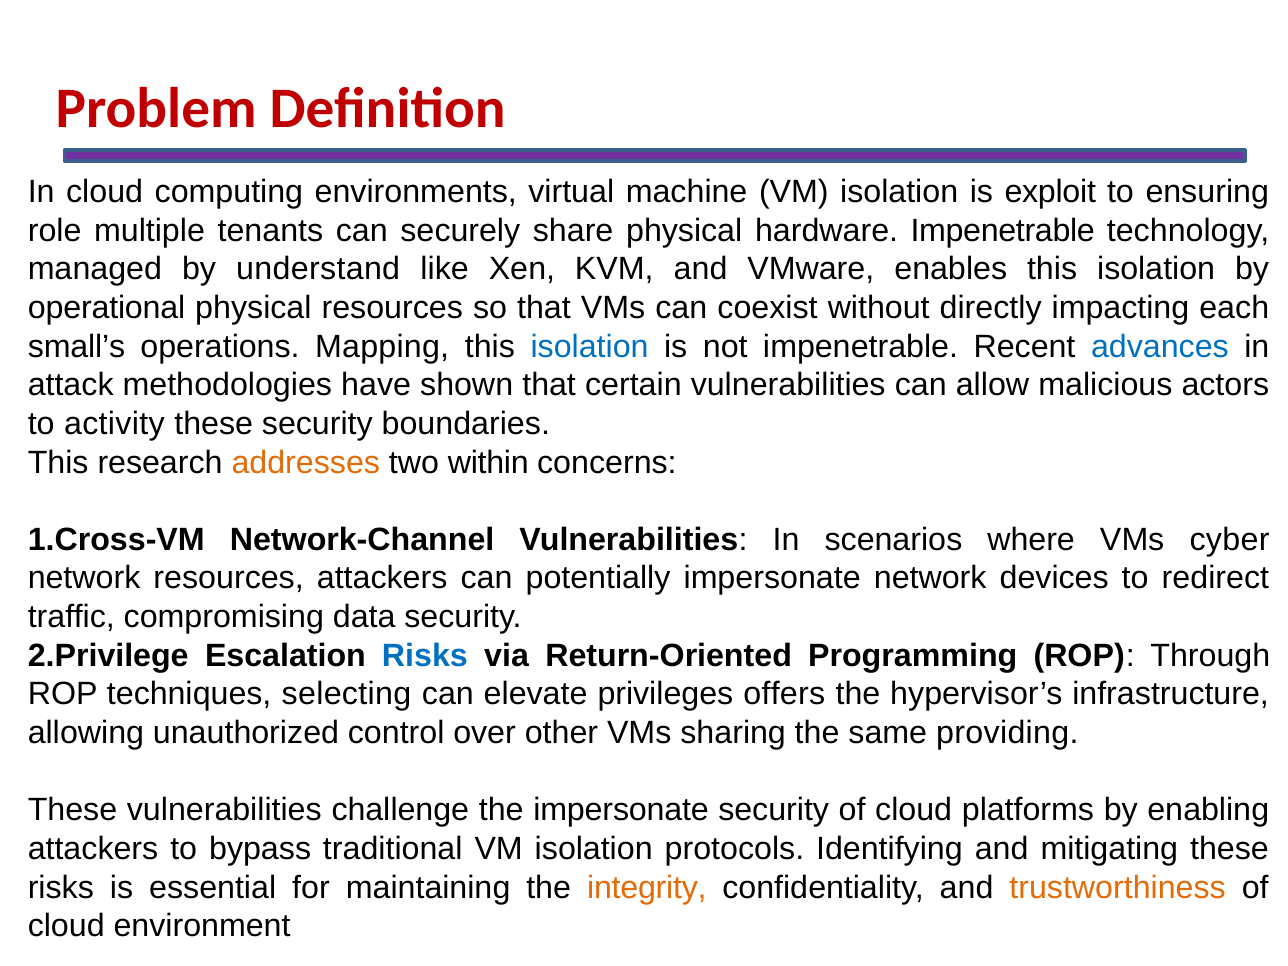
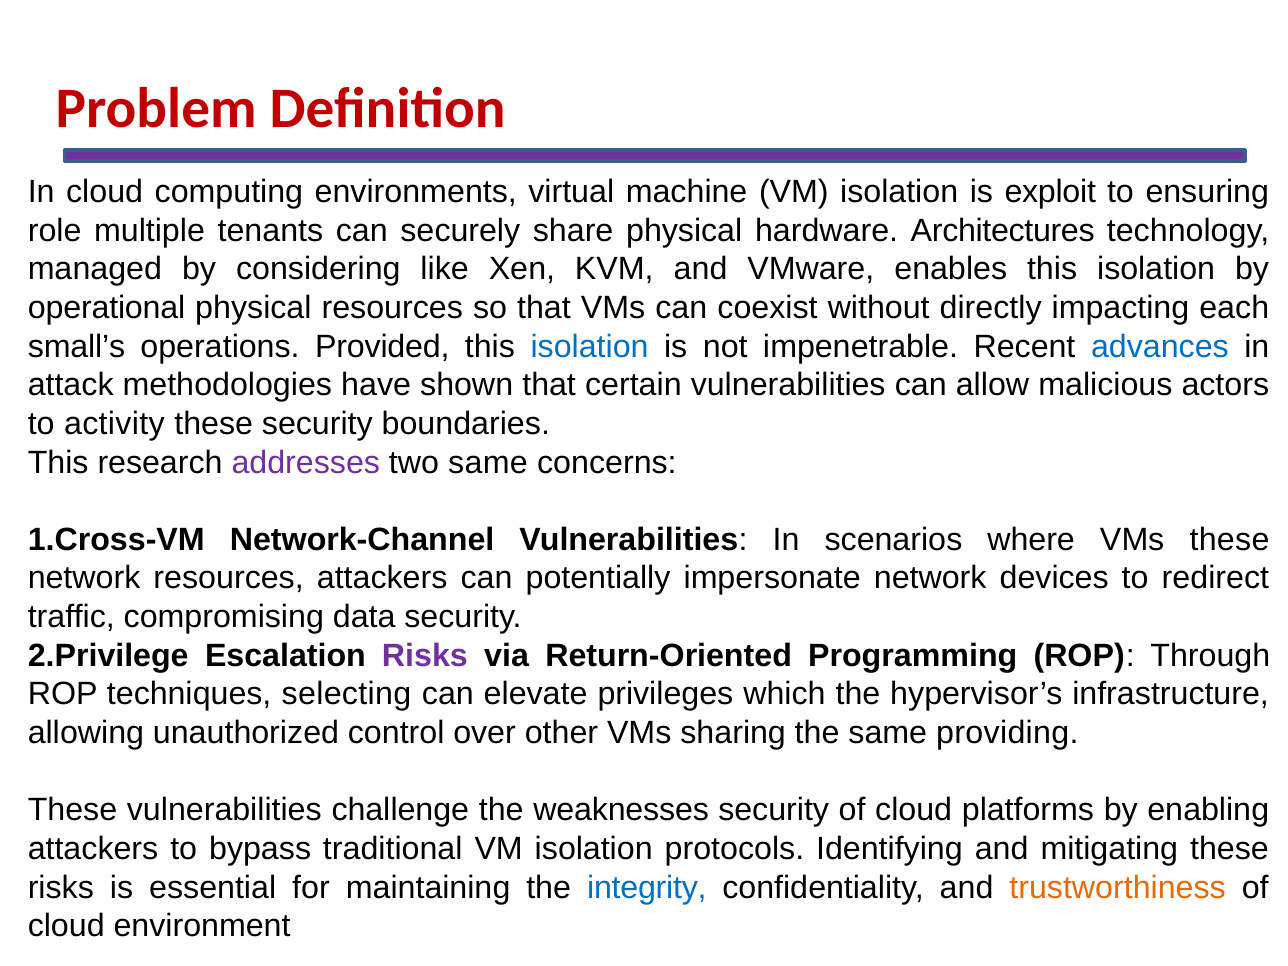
hardware Impenetrable: Impenetrable -> Architectures (1003, 231)
understand: understand -> considering (318, 269)
Mapping: Mapping -> Provided (382, 347)
addresses colour: orange -> purple (306, 462)
two within: within -> same (488, 462)
VMs cyber: cyber -> these (1230, 540)
Risks colour: blue -> purple (425, 656)
offers: offers -> which (784, 694)
the impersonate: impersonate -> weaknesses (621, 810)
integrity colour: orange -> blue (647, 887)
